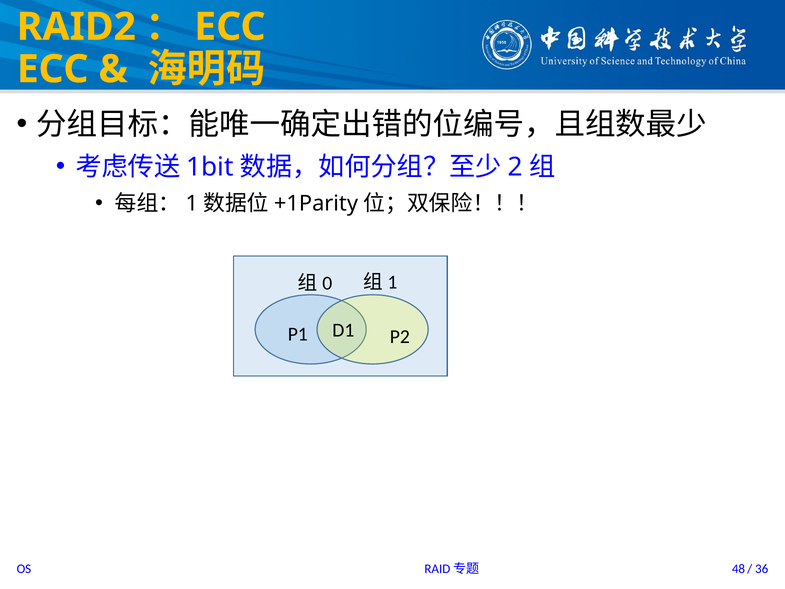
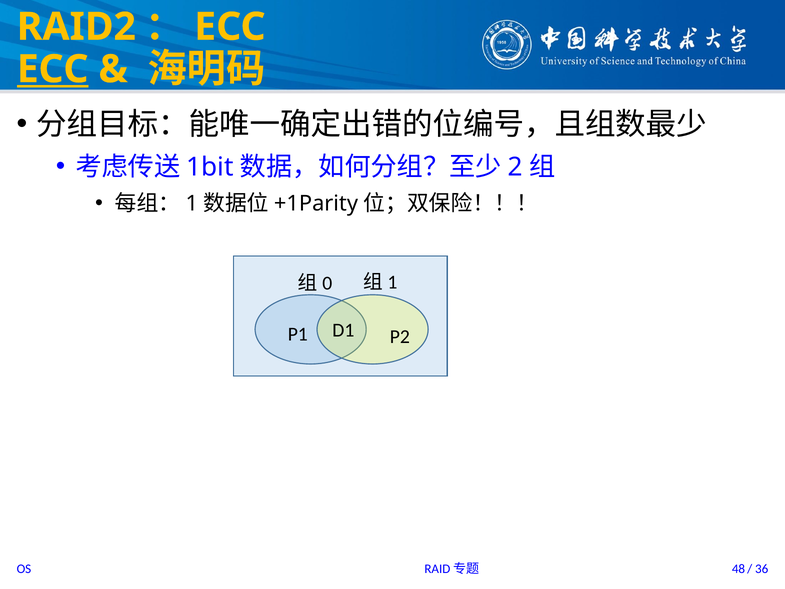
ECC underline: none -> present (53, 69)
